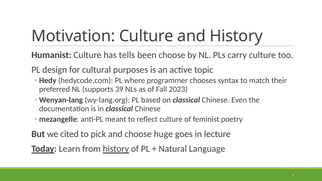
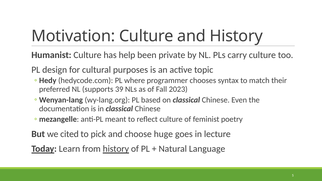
tells: tells -> help (127, 55)
been choose: choose -> private (172, 55)
